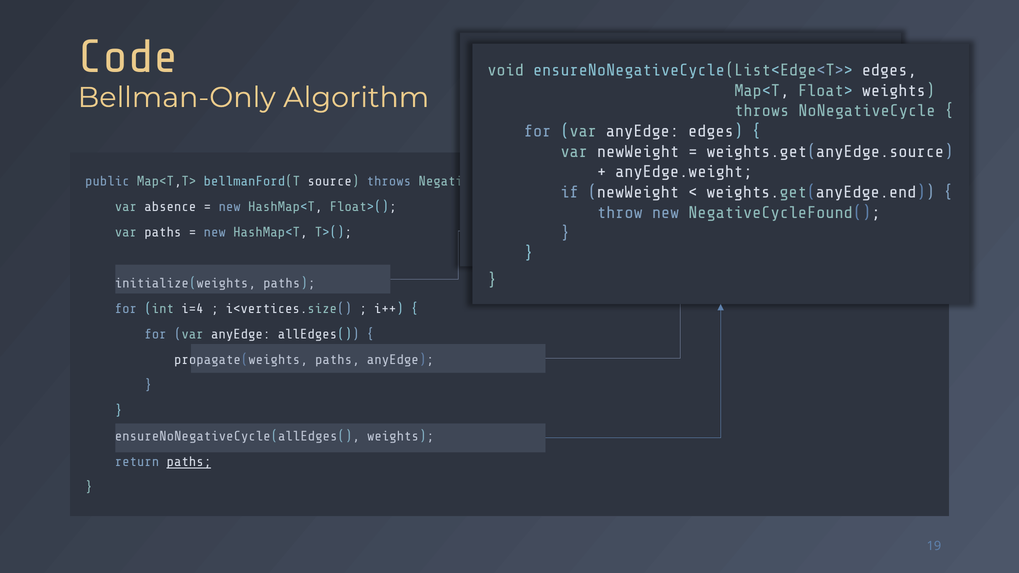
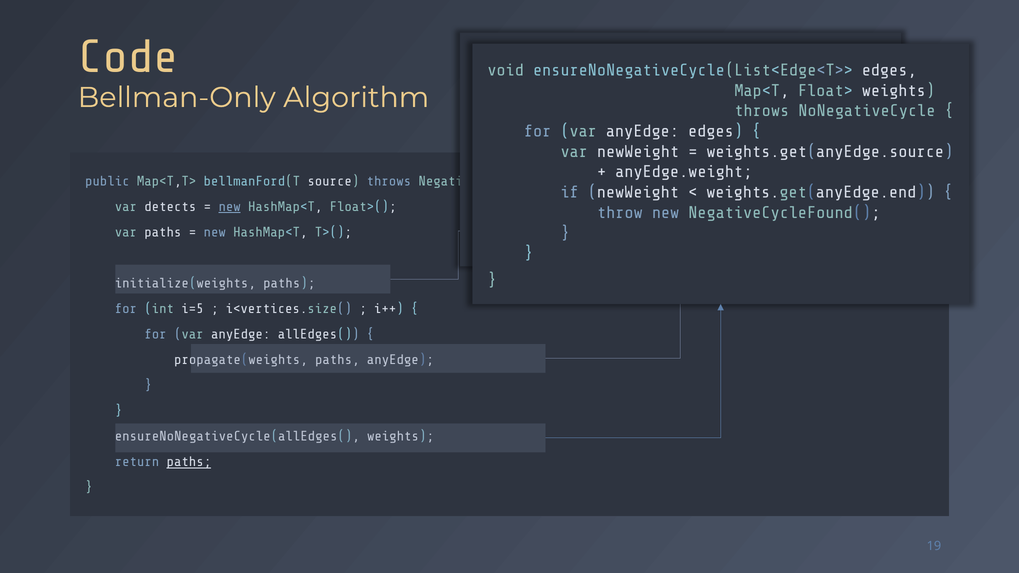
absence: absence -> detects (170, 207)
new underline: none -> present (230, 207)
i=4: i=4 -> i=5 (192, 309)
